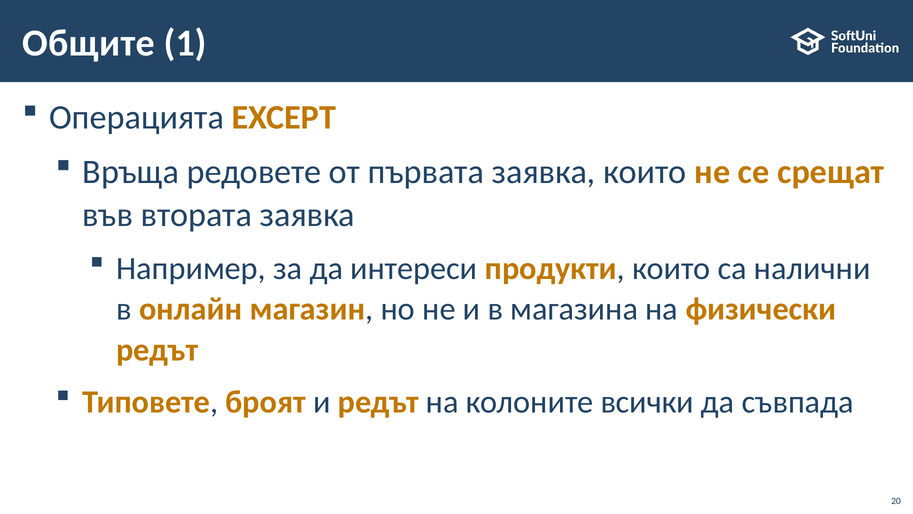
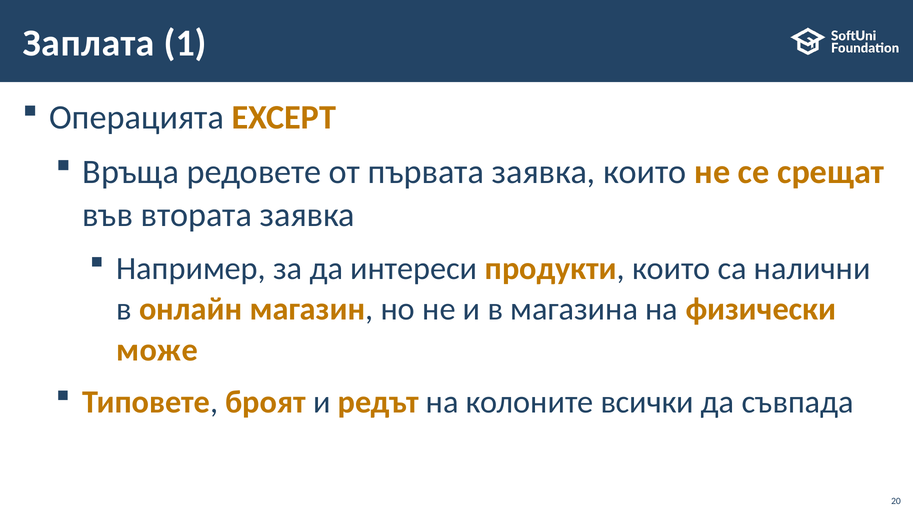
Общите: Общите -> Заплата (89, 43)
редът: редът -> може (157, 350)
